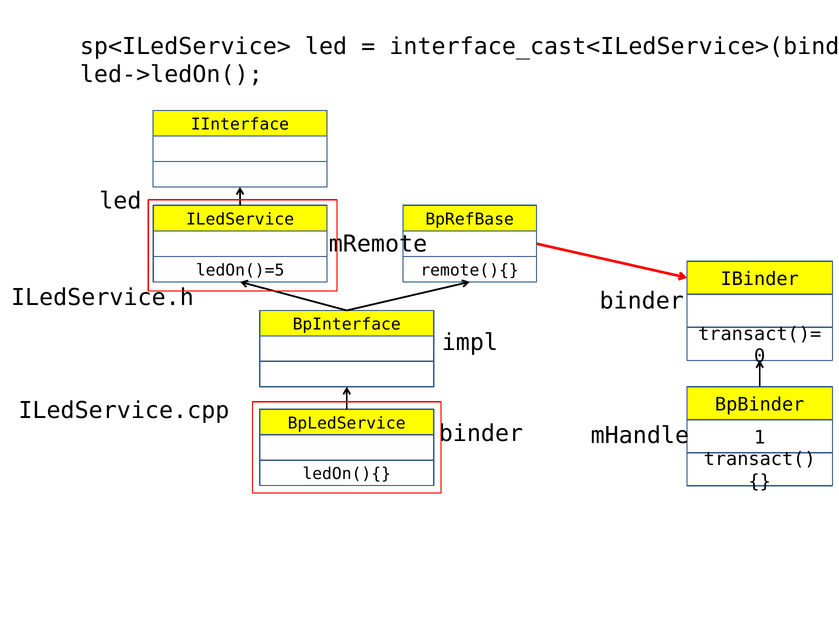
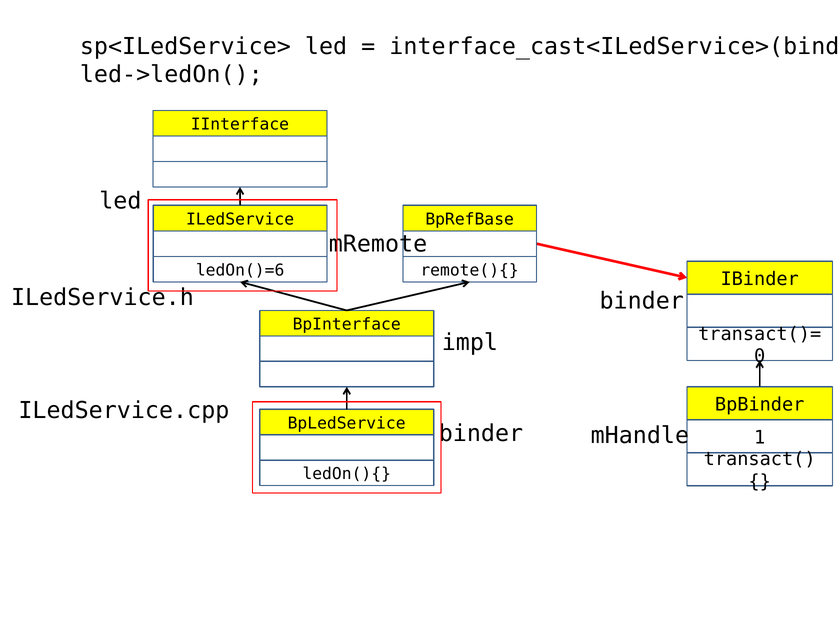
ledOn()=5: ledOn()=5 -> ledOn()=6 (240, 270)
